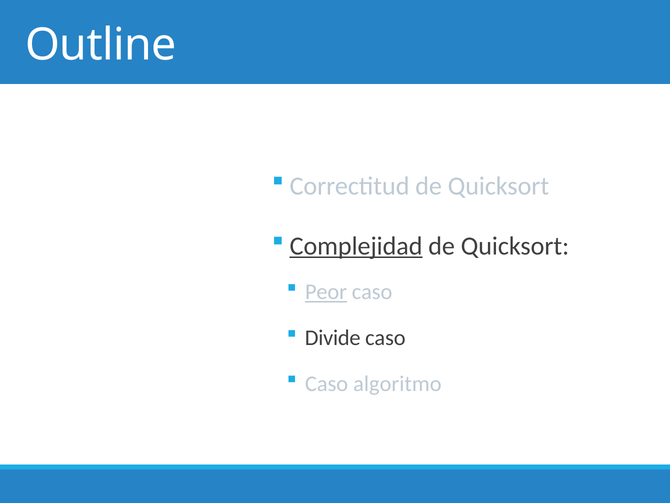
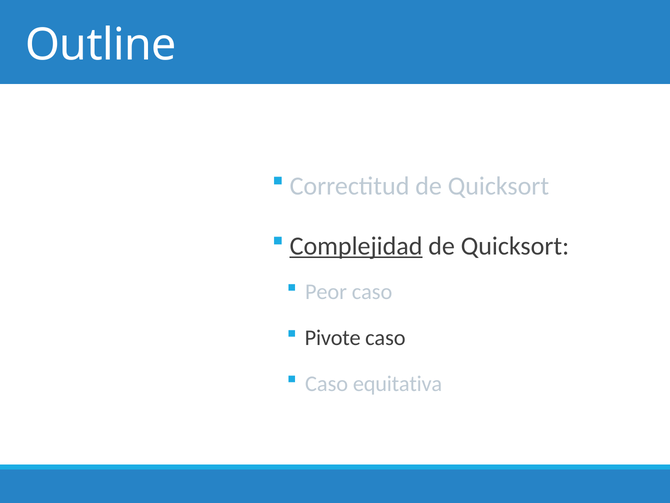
Peor underline: present -> none (326, 292)
Divide: Divide -> Pivote (333, 338)
algoritmo: algoritmo -> equitativa (398, 383)
